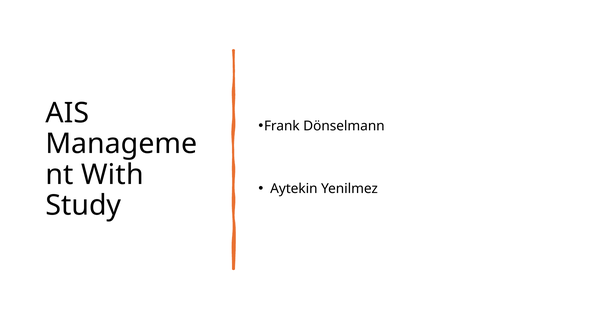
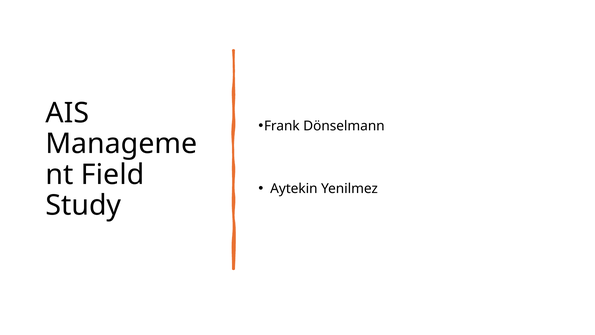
With: With -> Field (113, 174)
